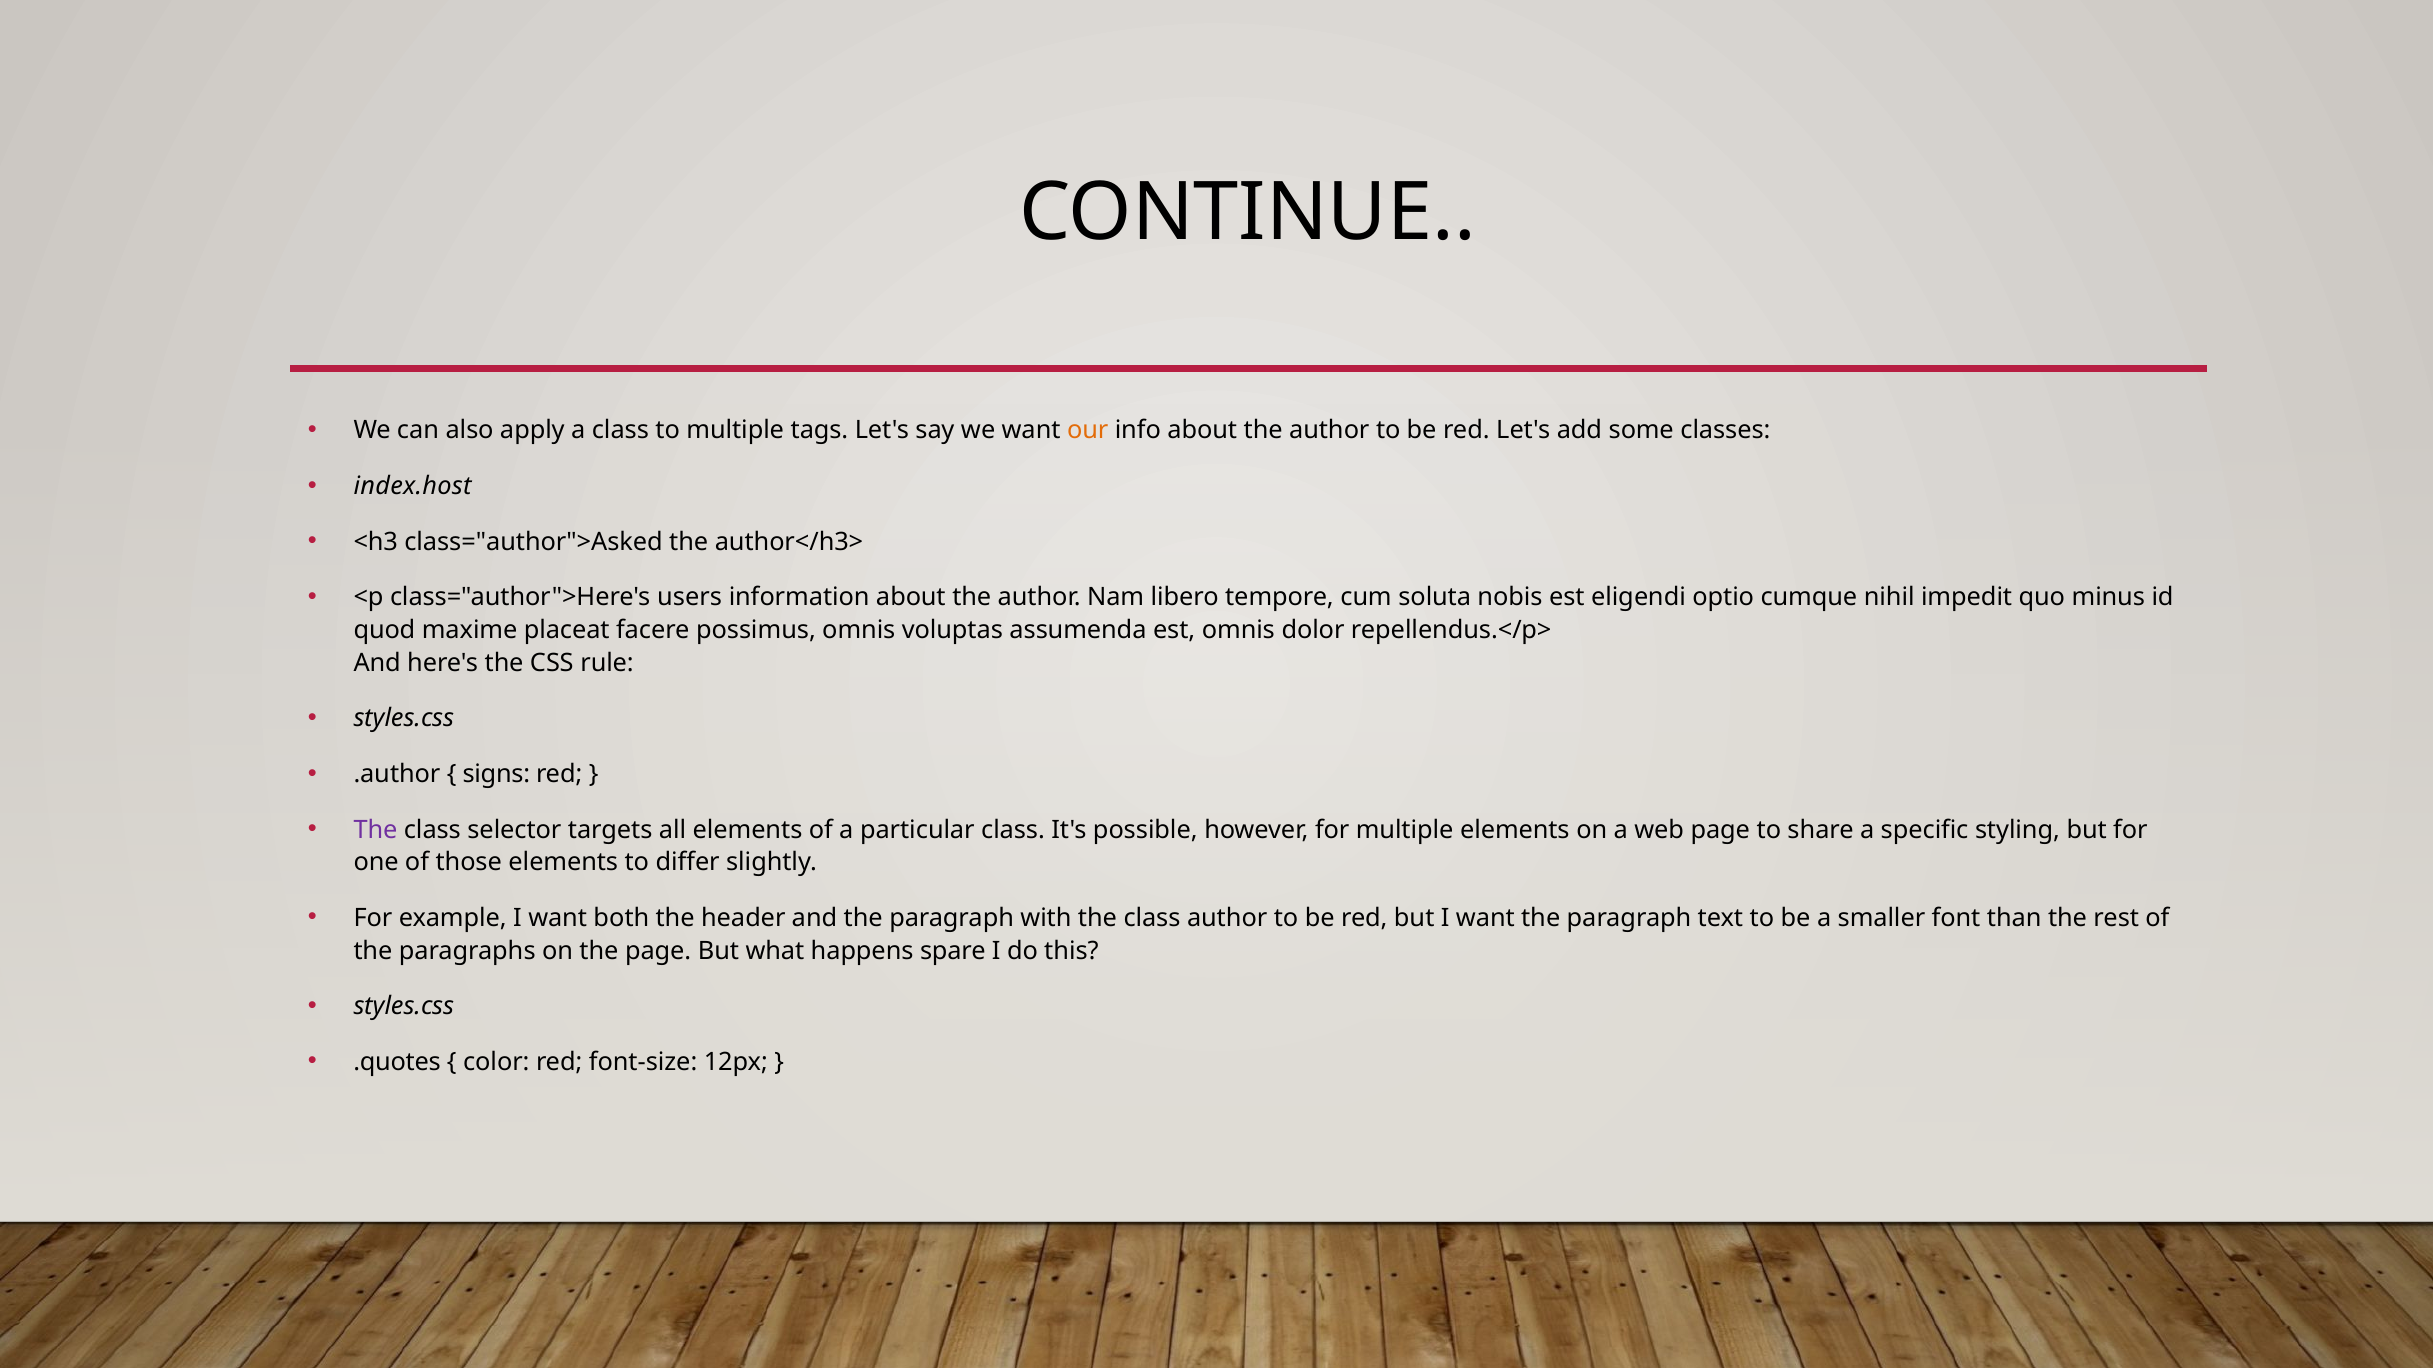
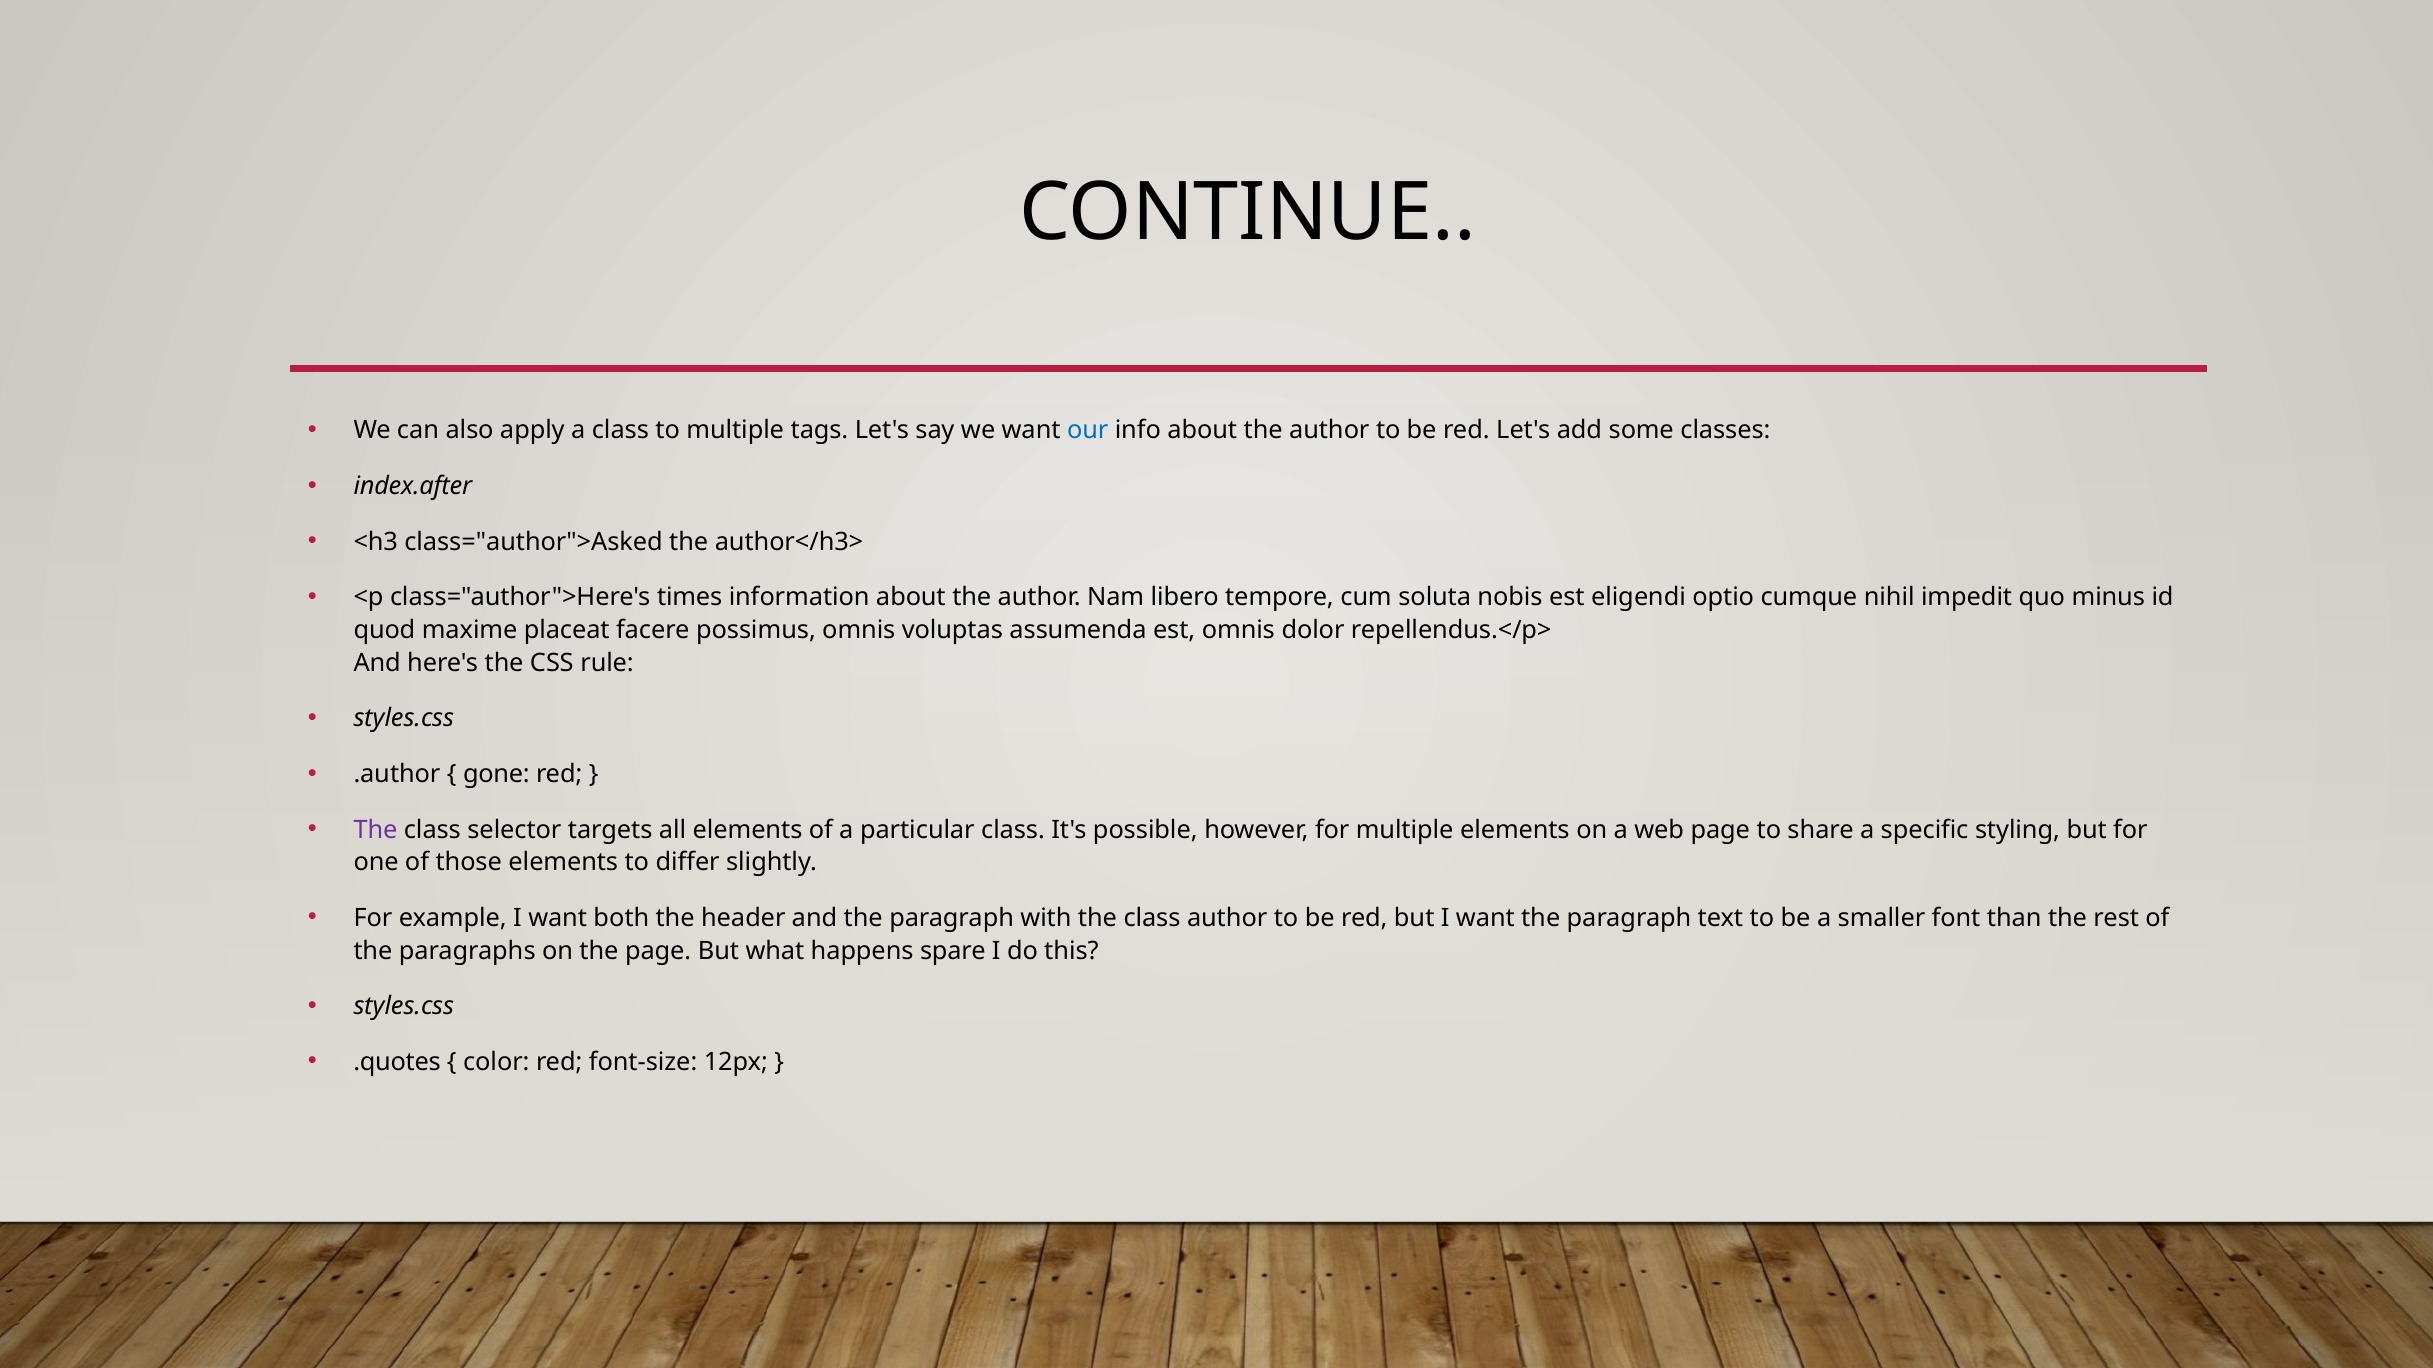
our colour: orange -> blue (1088, 431)
index.host: index.host -> index.after (413, 486)
users: users -> times (690, 598)
signs: signs -> gone (496, 774)
